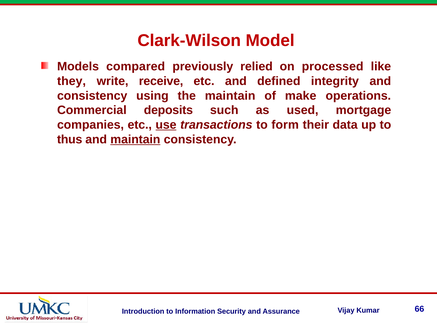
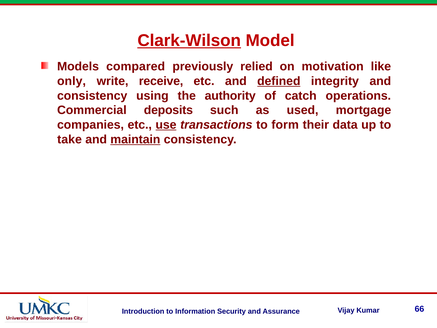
Clark-Wilson underline: none -> present (189, 40)
processed: processed -> motivation (333, 66)
they: they -> only (72, 81)
defined underline: none -> present (279, 81)
the maintain: maintain -> authority (230, 96)
make: make -> catch (301, 96)
thus: thus -> take (70, 139)
